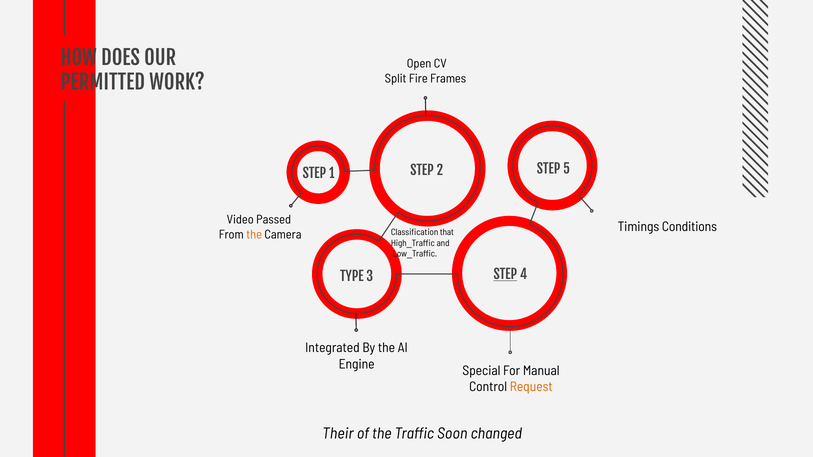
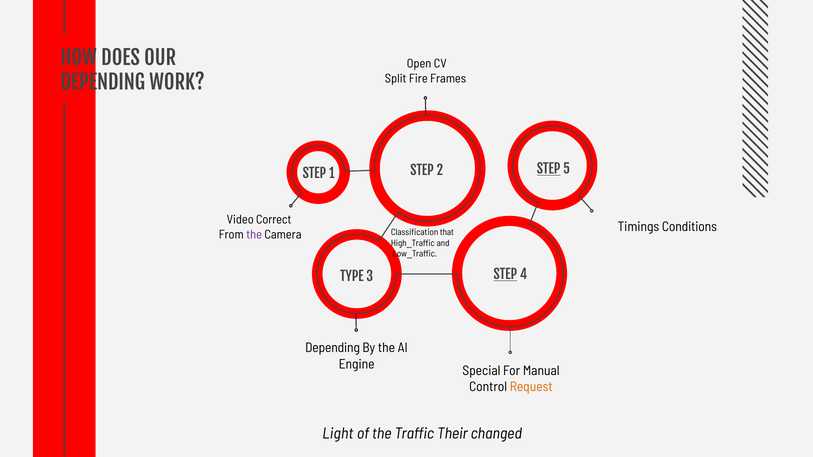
PERMITTED: PERMITTED -> DEPENDING (103, 83)
STEP underline: none -> present (549, 169)
Passed: Passed -> Correct (274, 220)
the colour: orange -> purple (254, 235)
Integrated: Integrated -> Depending (333, 348)
Their: Their -> Light (338, 434)
Soon: Soon -> Their (452, 434)
